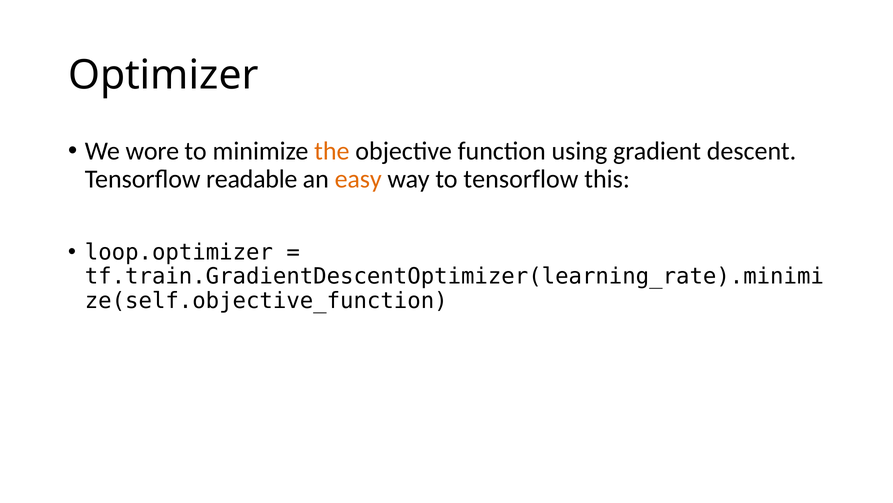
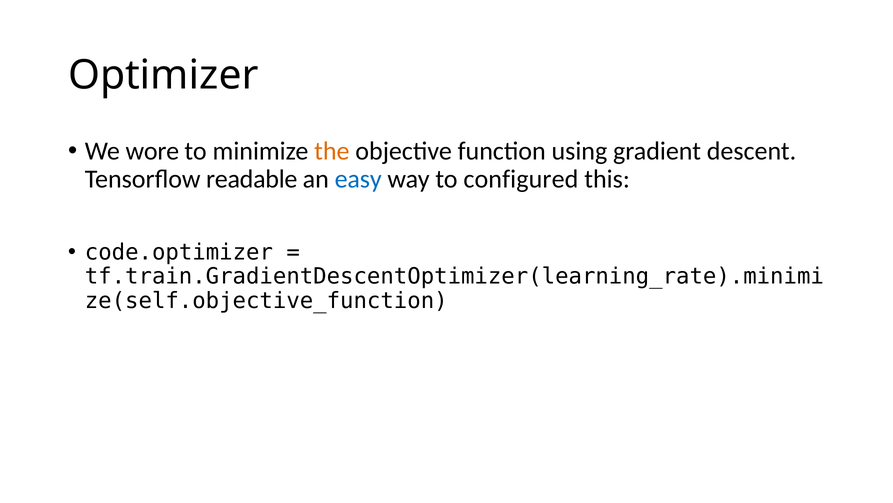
easy colour: orange -> blue (358, 179)
to tensorflow: tensorflow -> configured (521, 179)
loop.optimizer: loop.optimizer -> code.optimizer (179, 252)
